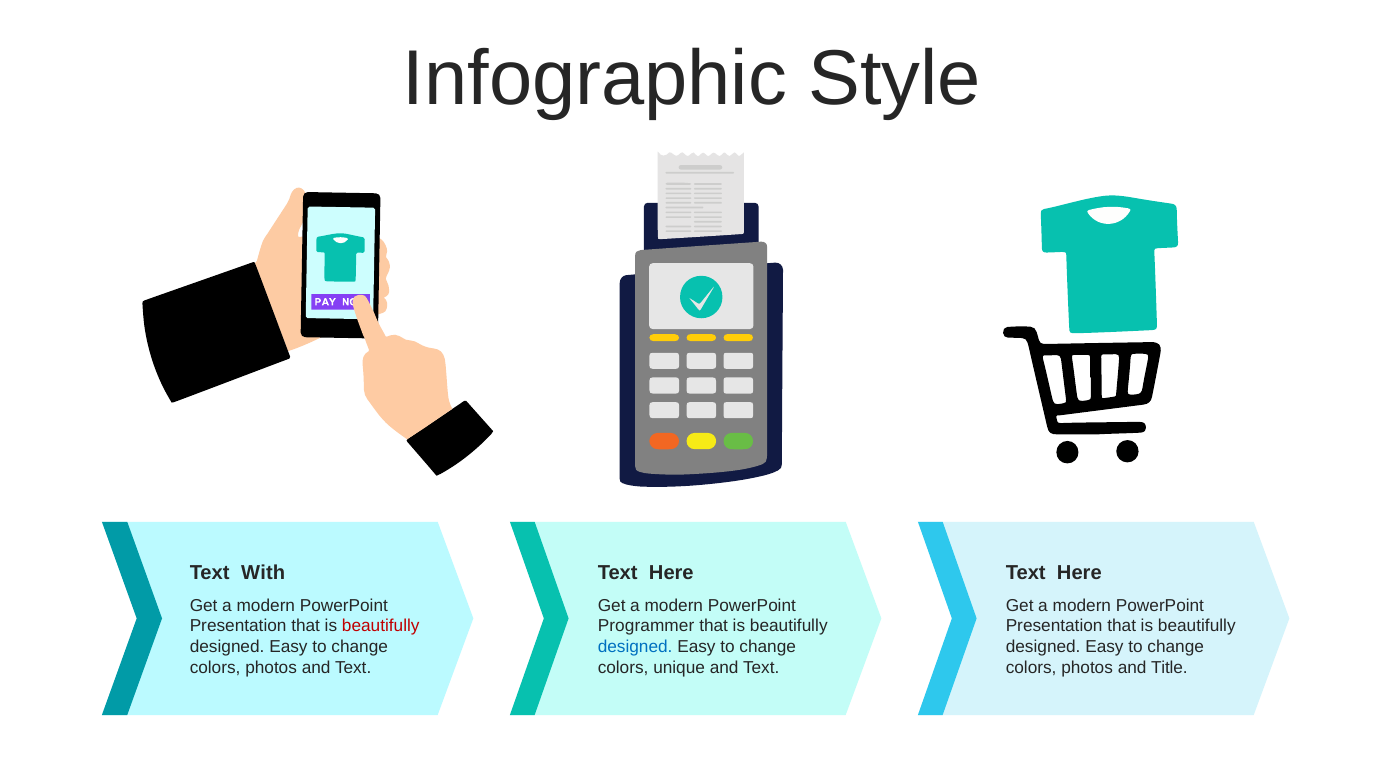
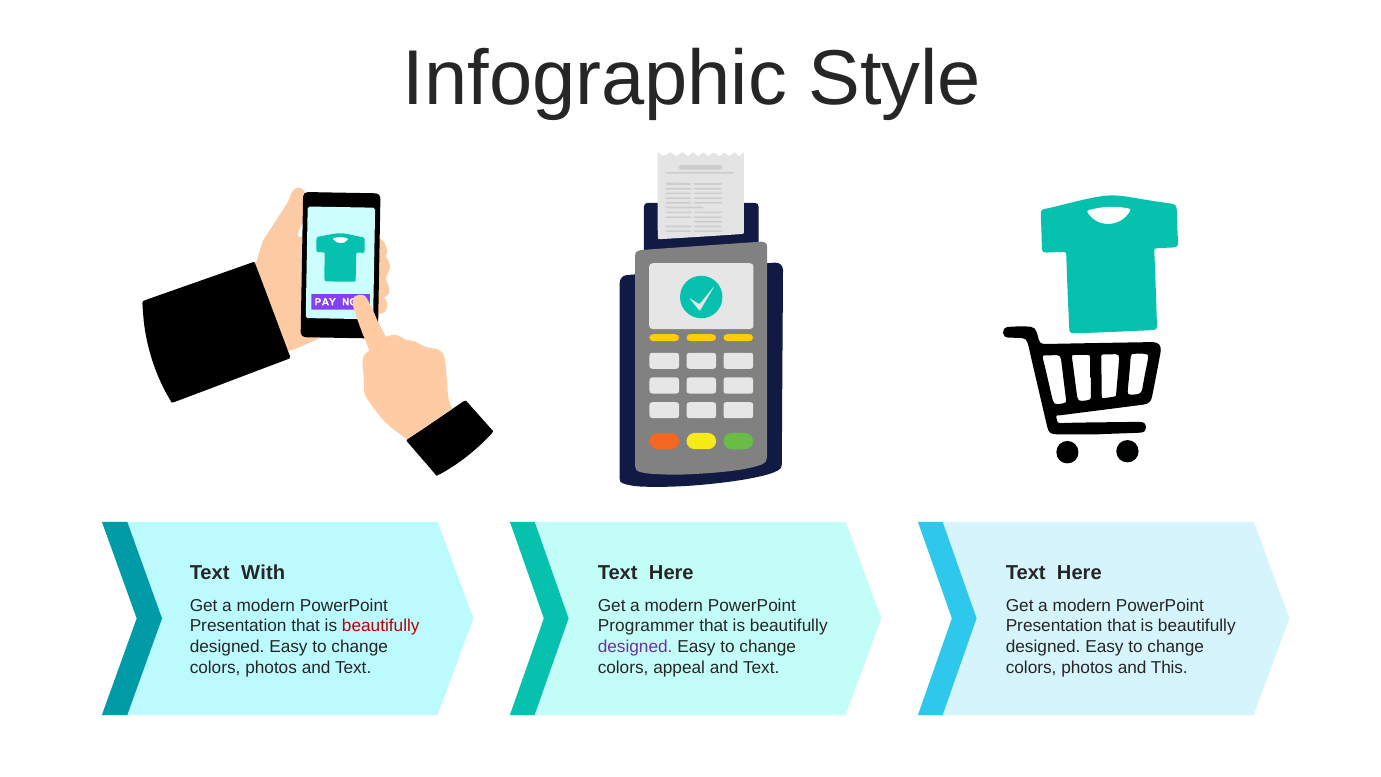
designed colour: blue -> purple (635, 647)
unique: unique -> appeal (679, 667)
Title: Title -> This (1169, 667)
